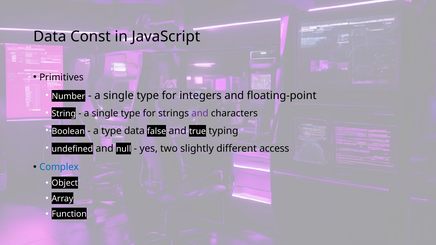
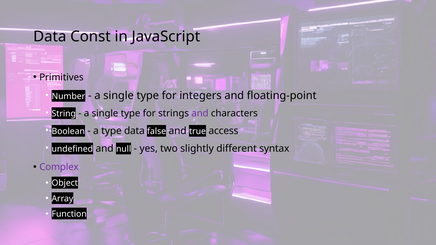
typing: typing -> access (223, 131)
access: access -> syntax (274, 149)
Complex colour: blue -> purple (59, 167)
